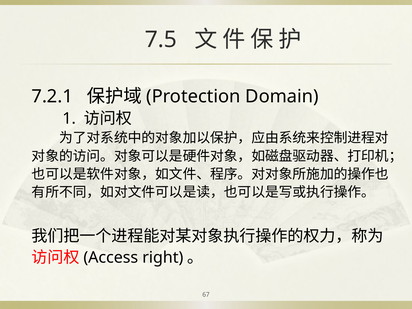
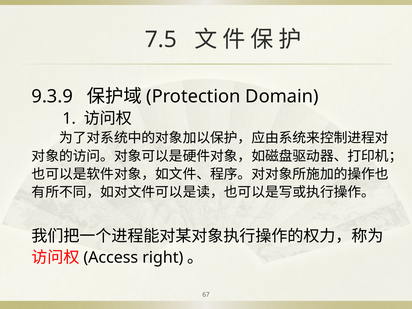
7.2.1: 7.2.1 -> 9.3.9 (52, 96)
